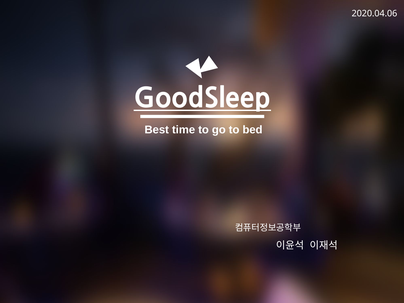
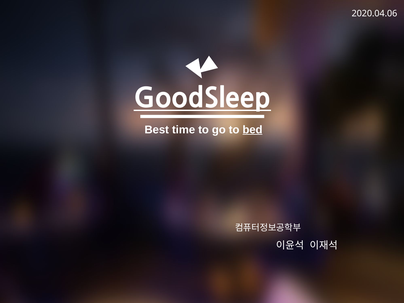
bed underline: none -> present (253, 130)
